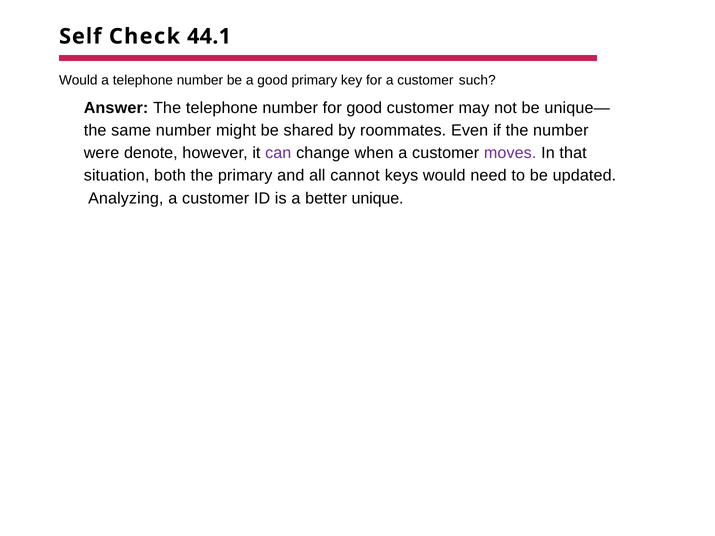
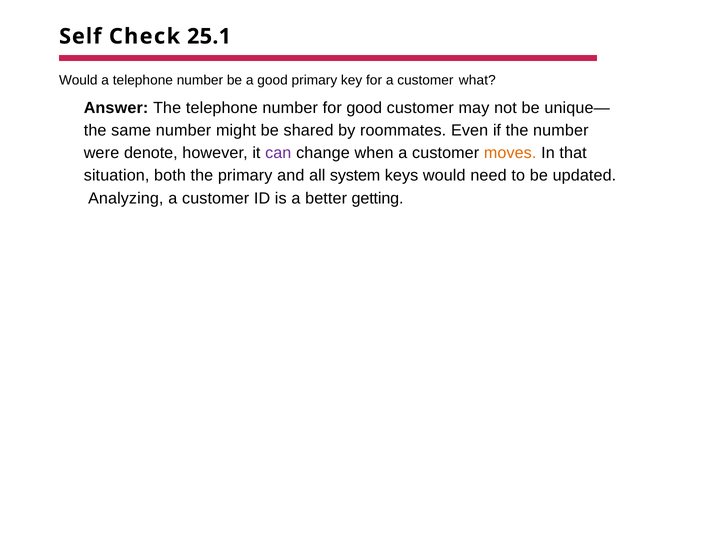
44.1: 44.1 -> 25.1 (209, 36)
such: such -> what (477, 80)
moves colour: purple -> orange (510, 153)
cannot: cannot -> system (355, 176)
unique: unique -> getting (378, 198)
